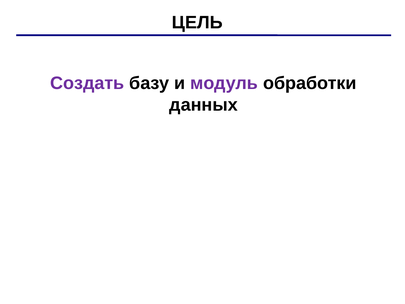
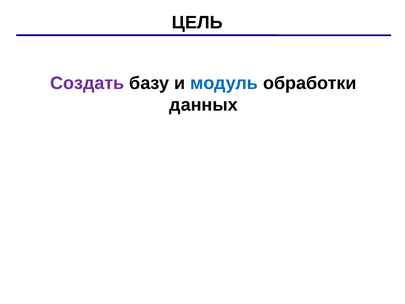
модуль colour: purple -> blue (224, 83)
